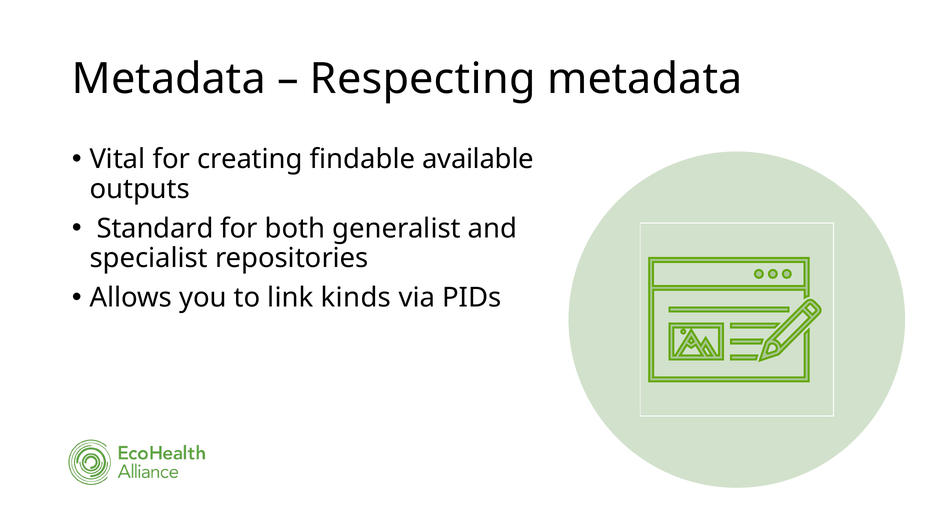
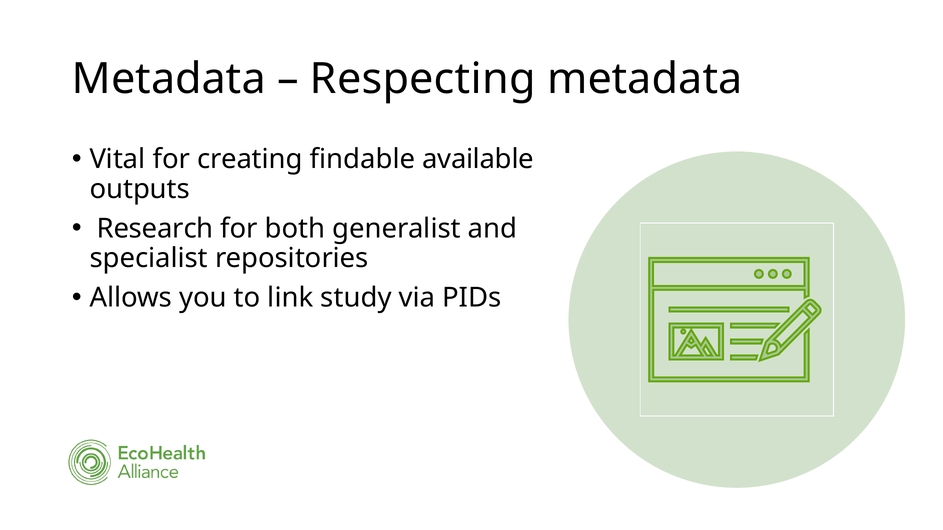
Standard: Standard -> Research (155, 229)
kinds: kinds -> study (356, 298)
